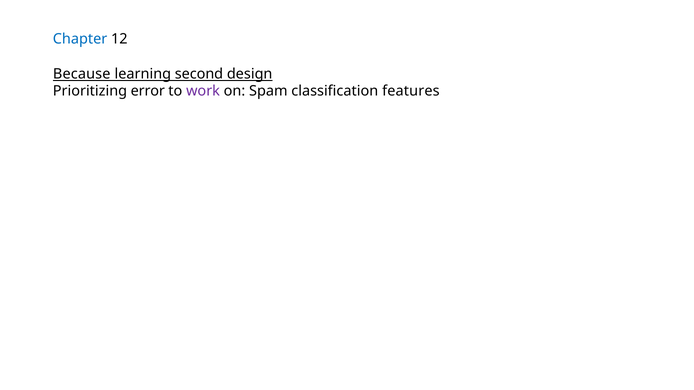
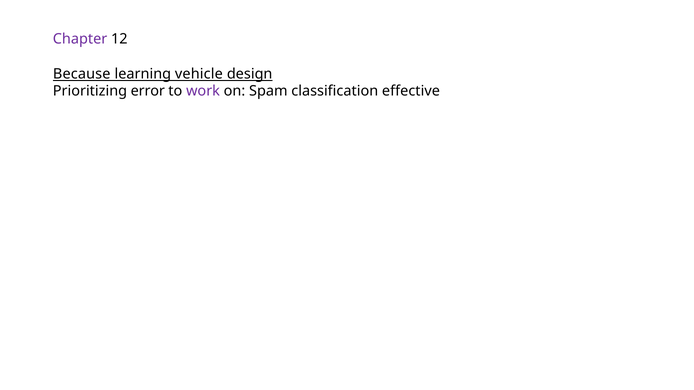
Chapter colour: blue -> purple (80, 39)
second: second -> vehicle (199, 74)
features: features -> effective (411, 91)
